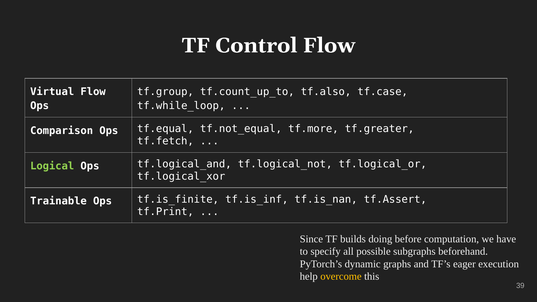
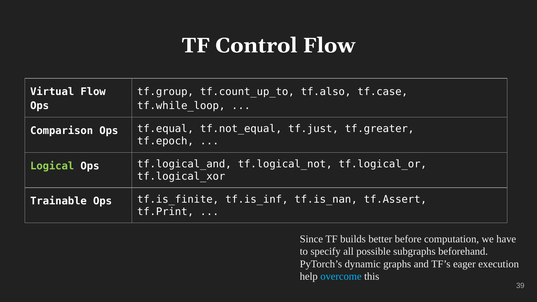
tf.more: tf.more -> tf.just (313, 129)
tf.fetch: tf.fetch -> tf.epoch (165, 141)
doing: doing -> better (380, 239)
overcome colour: yellow -> light blue (341, 277)
